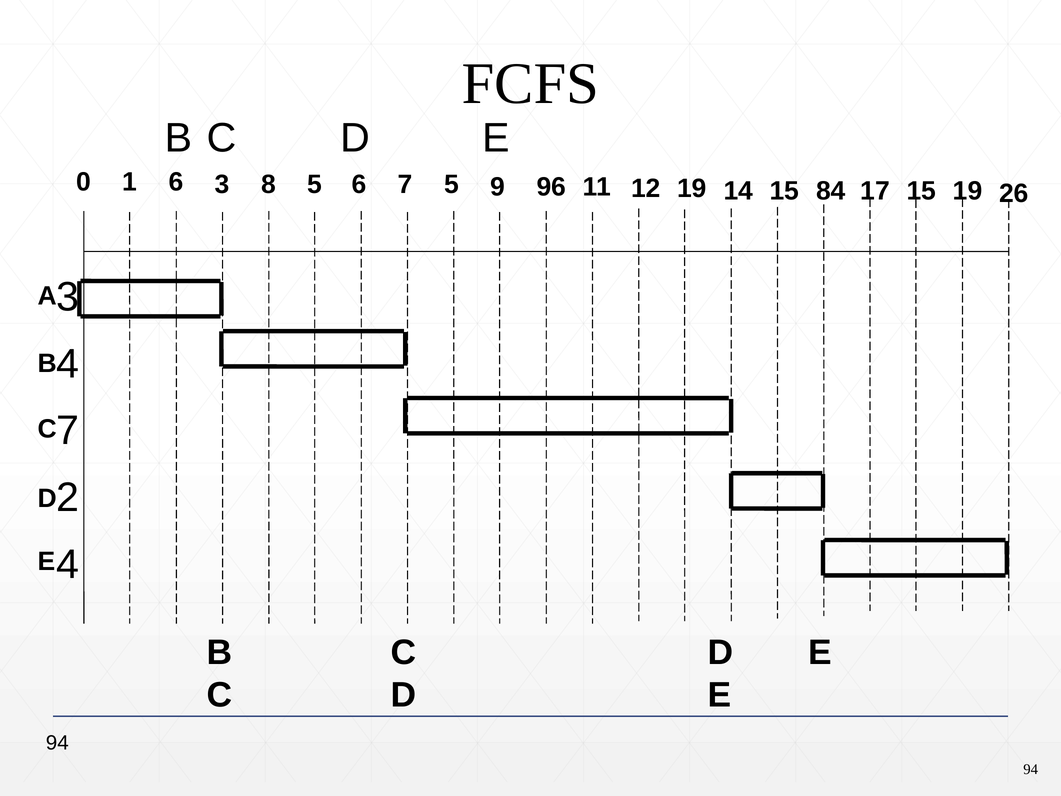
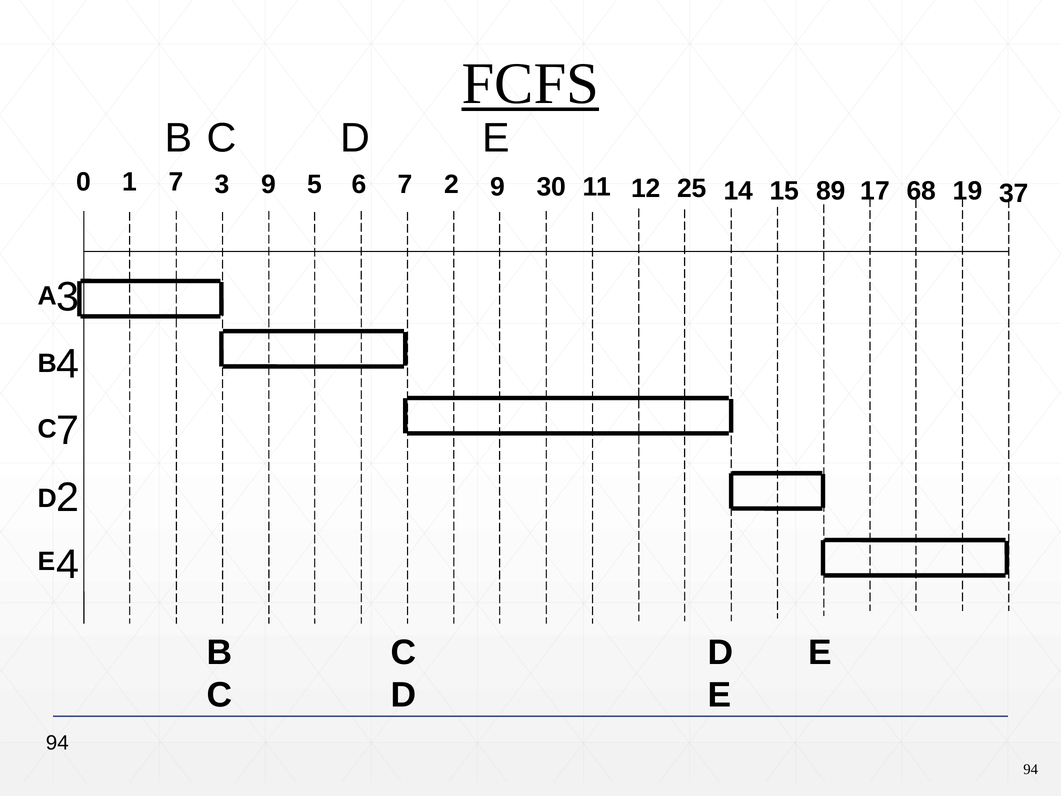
FCFS underline: none -> present (530, 84)
1 6: 6 -> 7 (176, 182)
3 8: 8 -> 9 (268, 184)
6 7 5: 5 -> 2 (451, 184)
96: 96 -> 30 (551, 187)
12 19: 19 -> 25 (692, 188)
84: 84 -> 89 (831, 191)
17 15: 15 -> 68 (921, 191)
26: 26 -> 37 (1014, 193)
